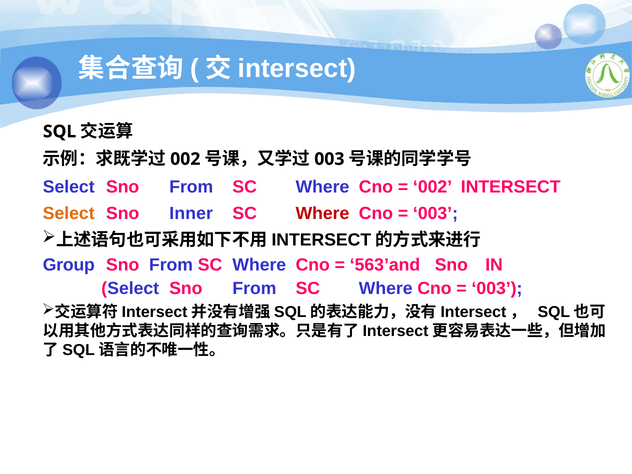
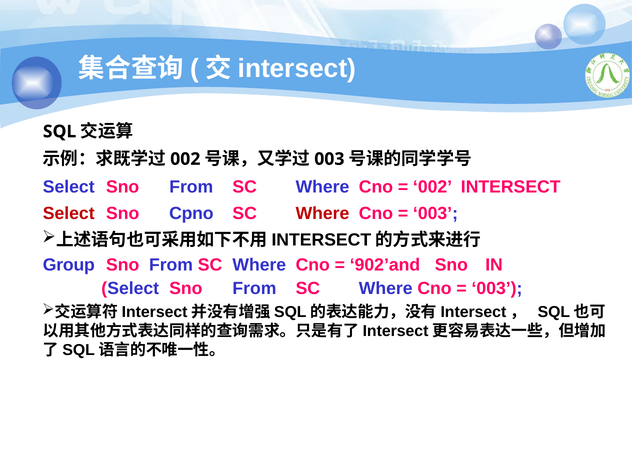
Select colour: orange -> red (69, 213)
Inner: Inner -> Cpno (191, 213)
563’and: 563’and -> 902’and (385, 265)
